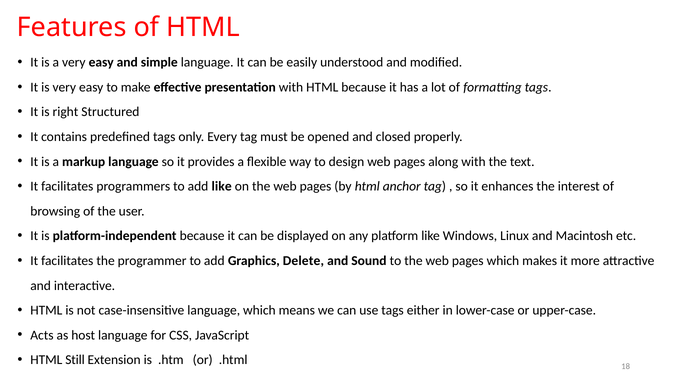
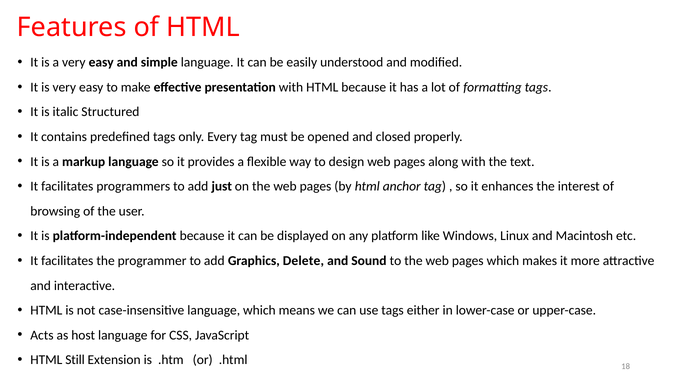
right: right -> italic (65, 112)
add like: like -> just (222, 186)
